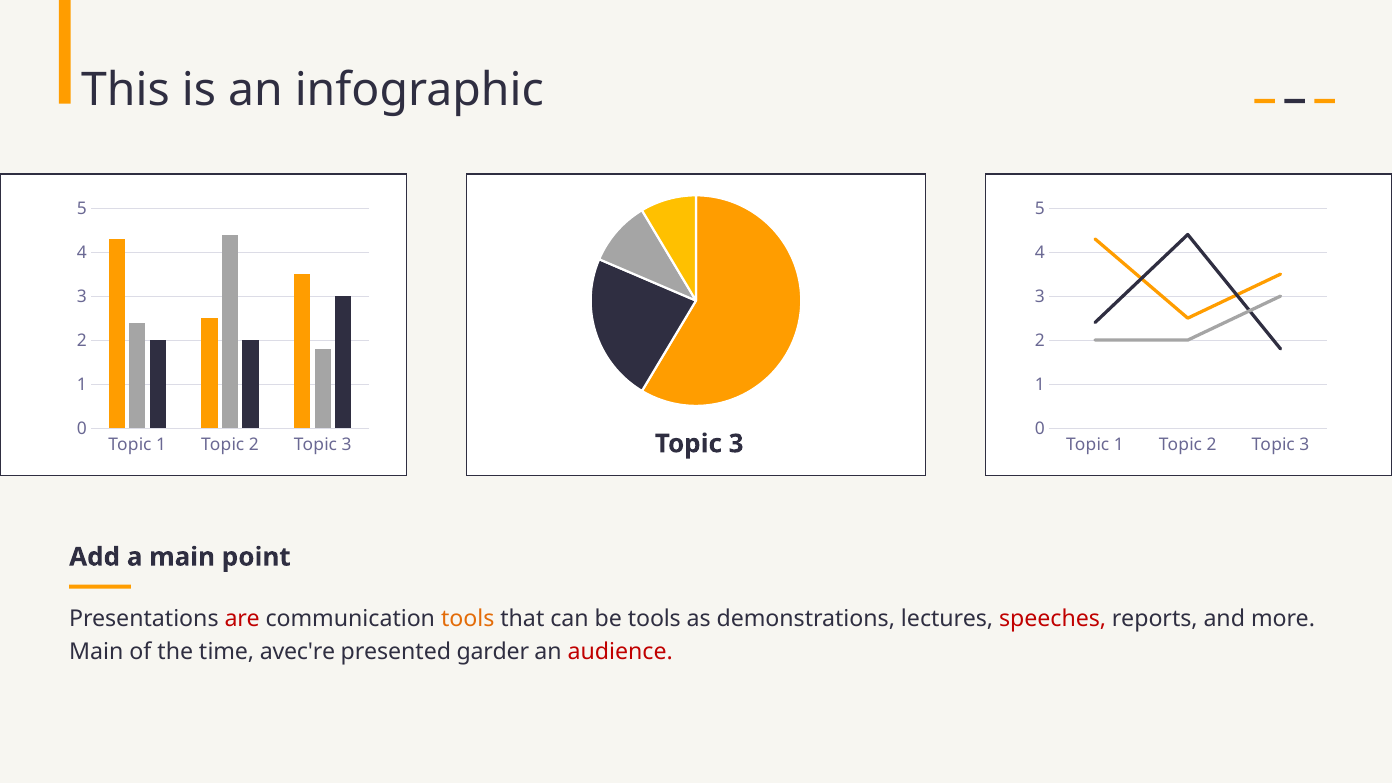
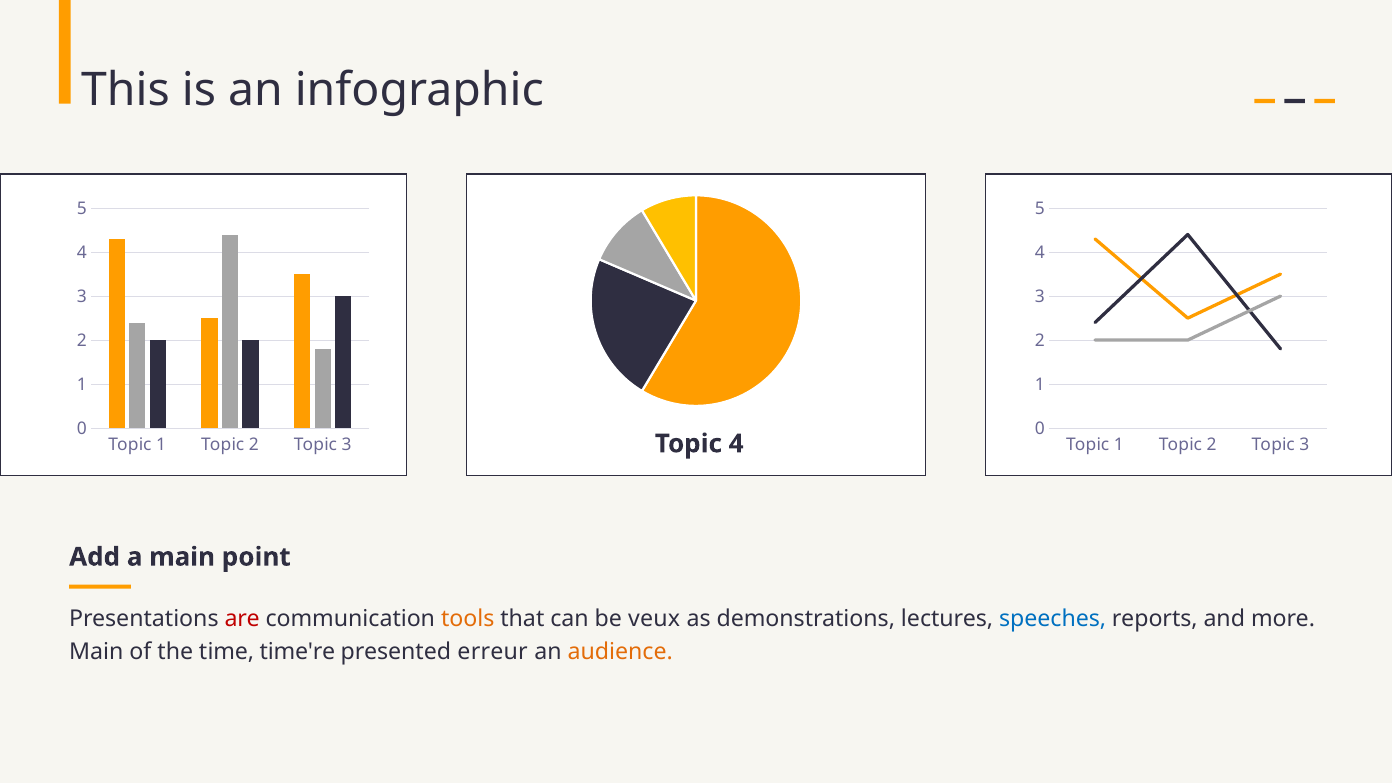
3: 3 -> 4 (736, 444)
be tools: tools -> veux (654, 618)
speeches colour: red -> blue (1053, 618)
avec're: avec're -> time're (298, 652)
garder: garder -> erreur (493, 652)
audience colour: red -> orange (620, 652)
